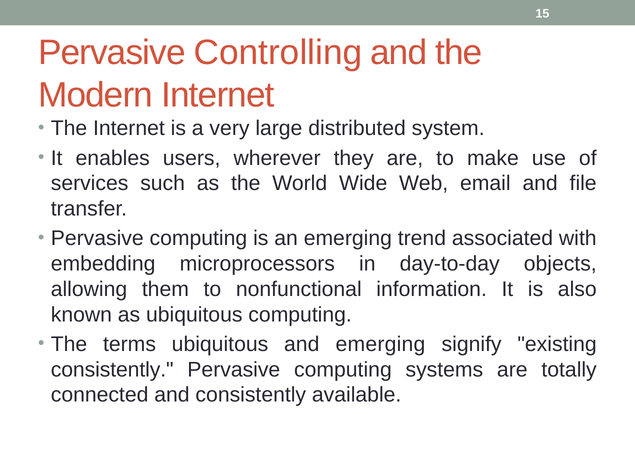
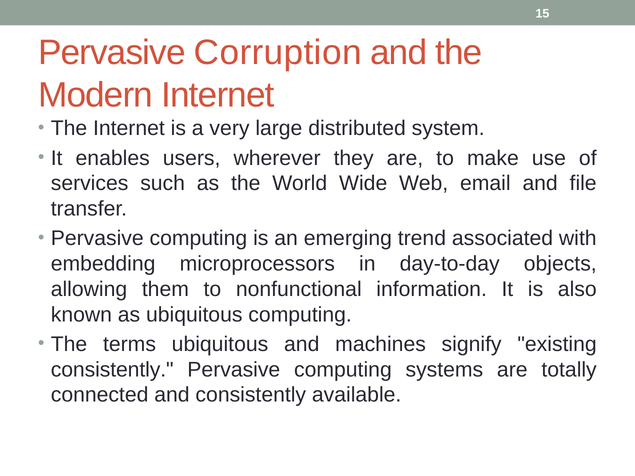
Controlling: Controlling -> Corruption (278, 53)
and emerging: emerging -> machines (381, 344)
